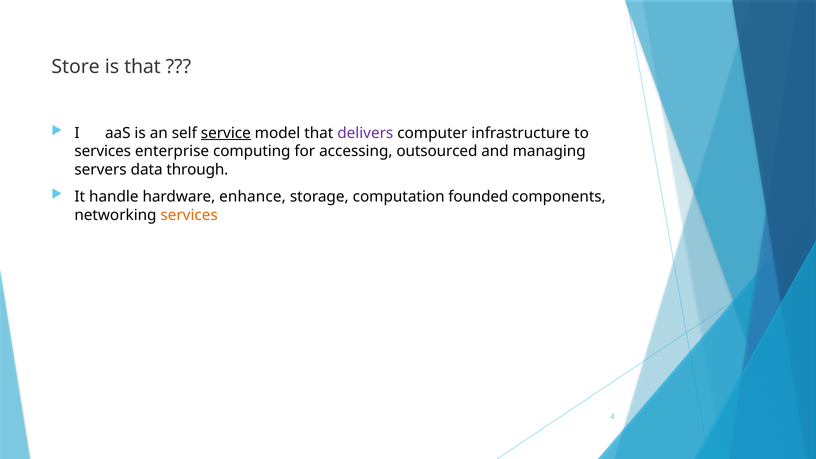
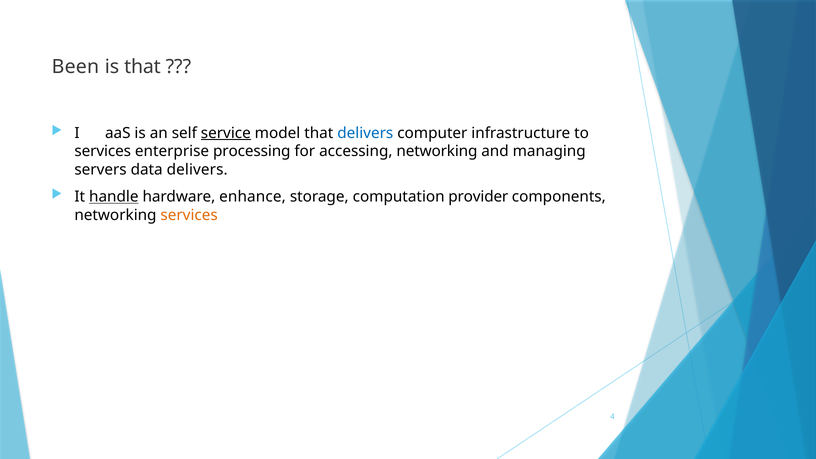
Store: Store -> Been (75, 67)
delivers colour: purple -> blue (365, 133)
computing: computing -> processing (252, 151)
accessing outsourced: outsourced -> networking (437, 151)
data through: through -> delivers (197, 170)
handle underline: none -> present (114, 197)
founded: founded -> provider (478, 197)
